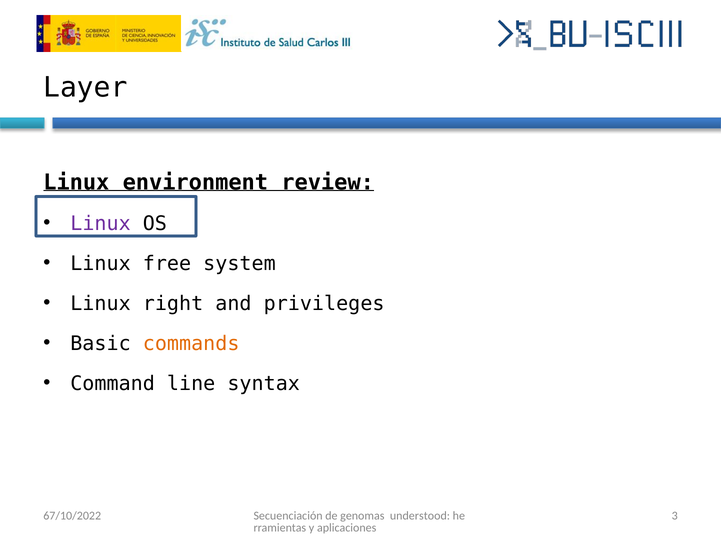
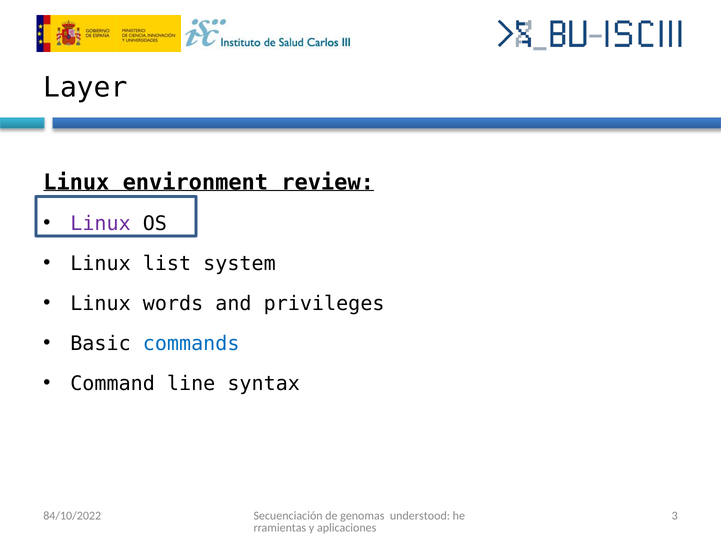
free: free -> list (167, 264)
right: right -> words (173, 304)
commands colour: orange -> blue (191, 344)
67/10/2022: 67/10/2022 -> 84/10/2022 (72, 516)
